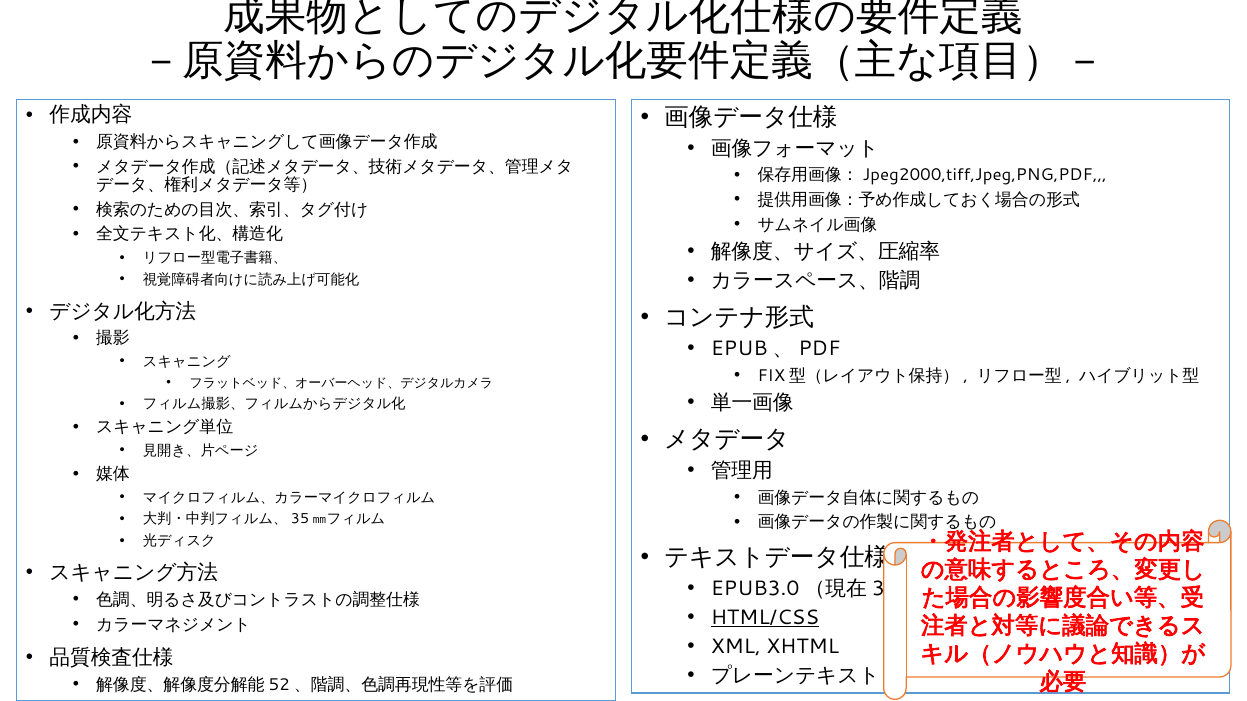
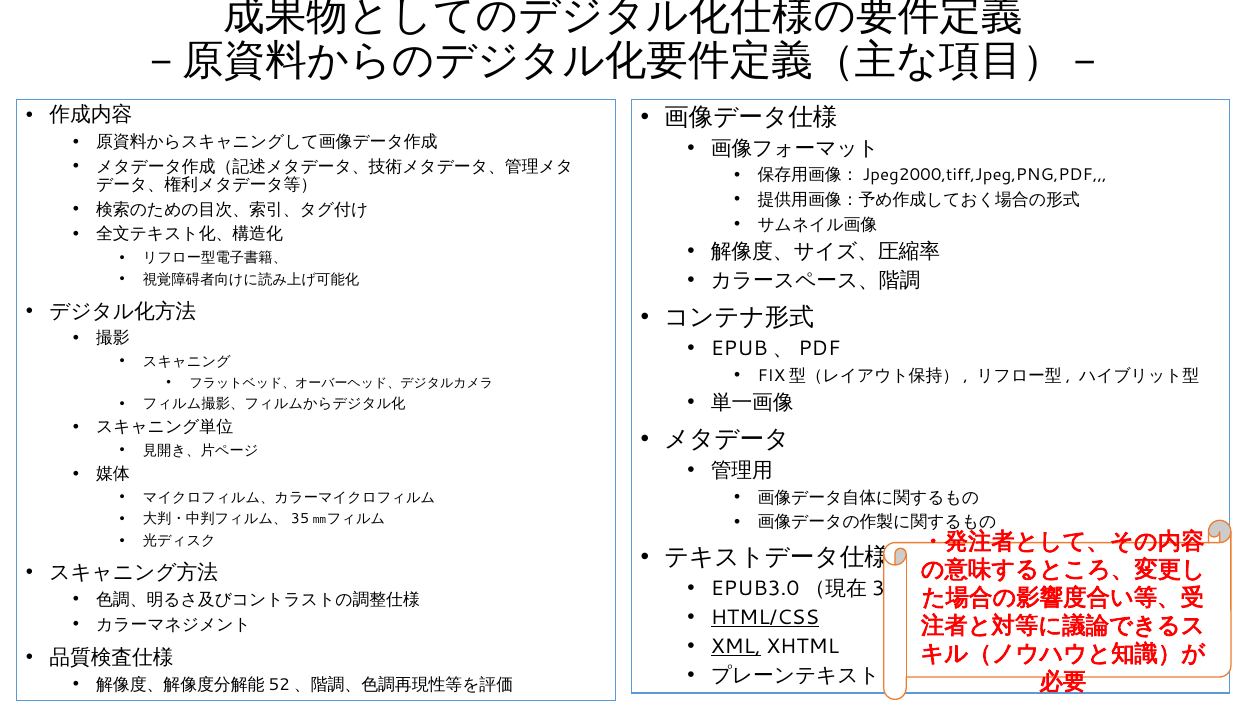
XML underline: none -> present (736, 647)
